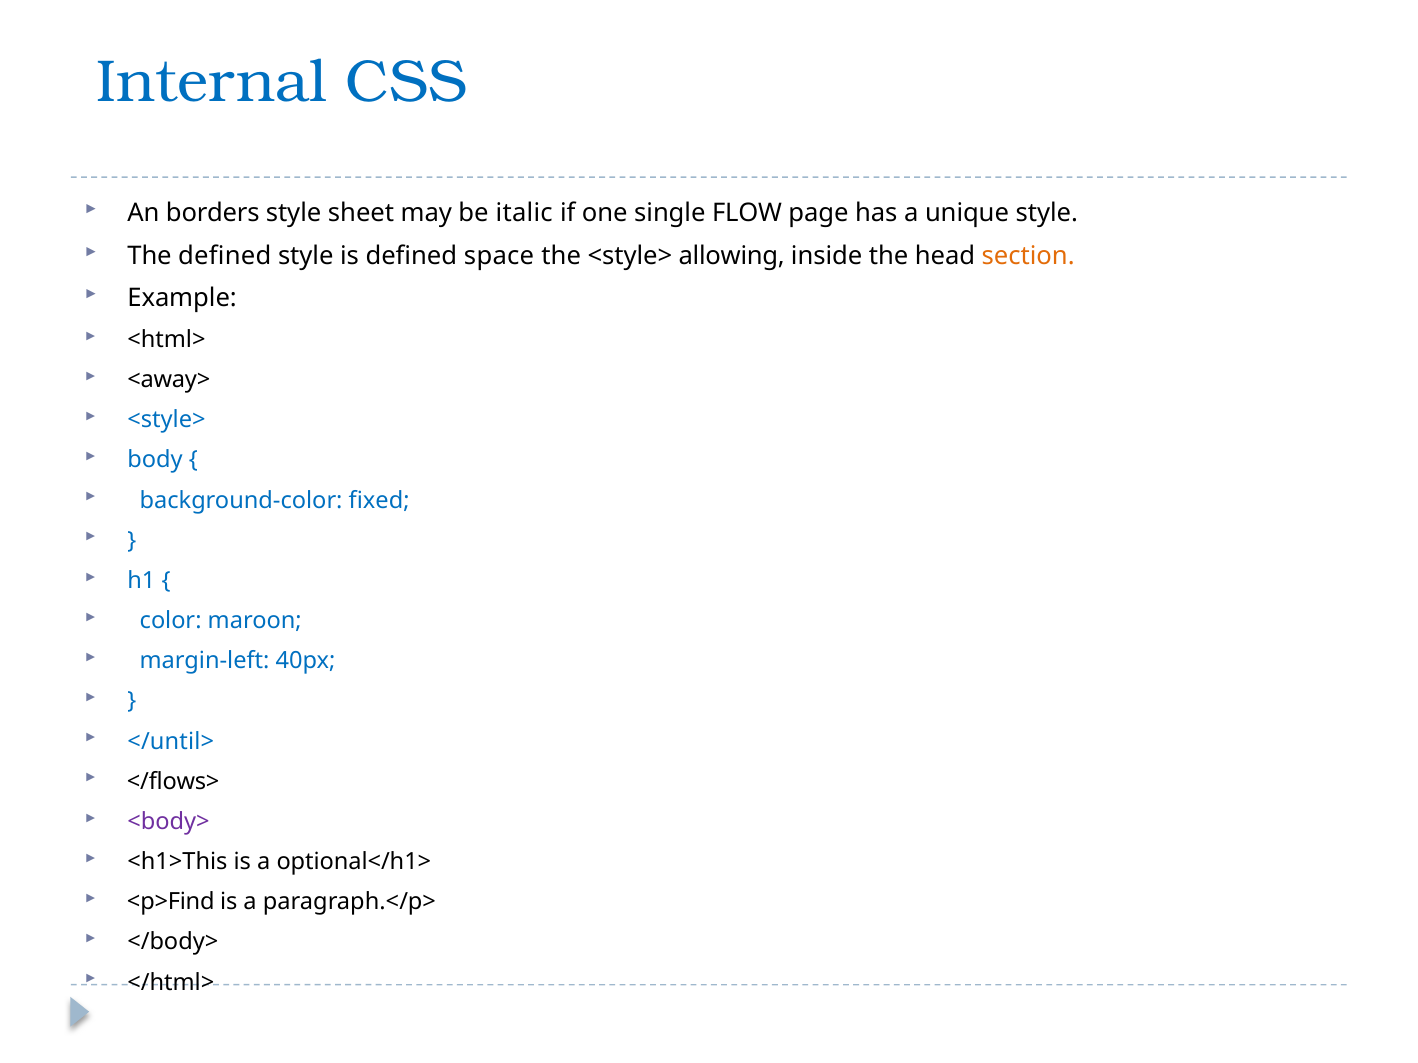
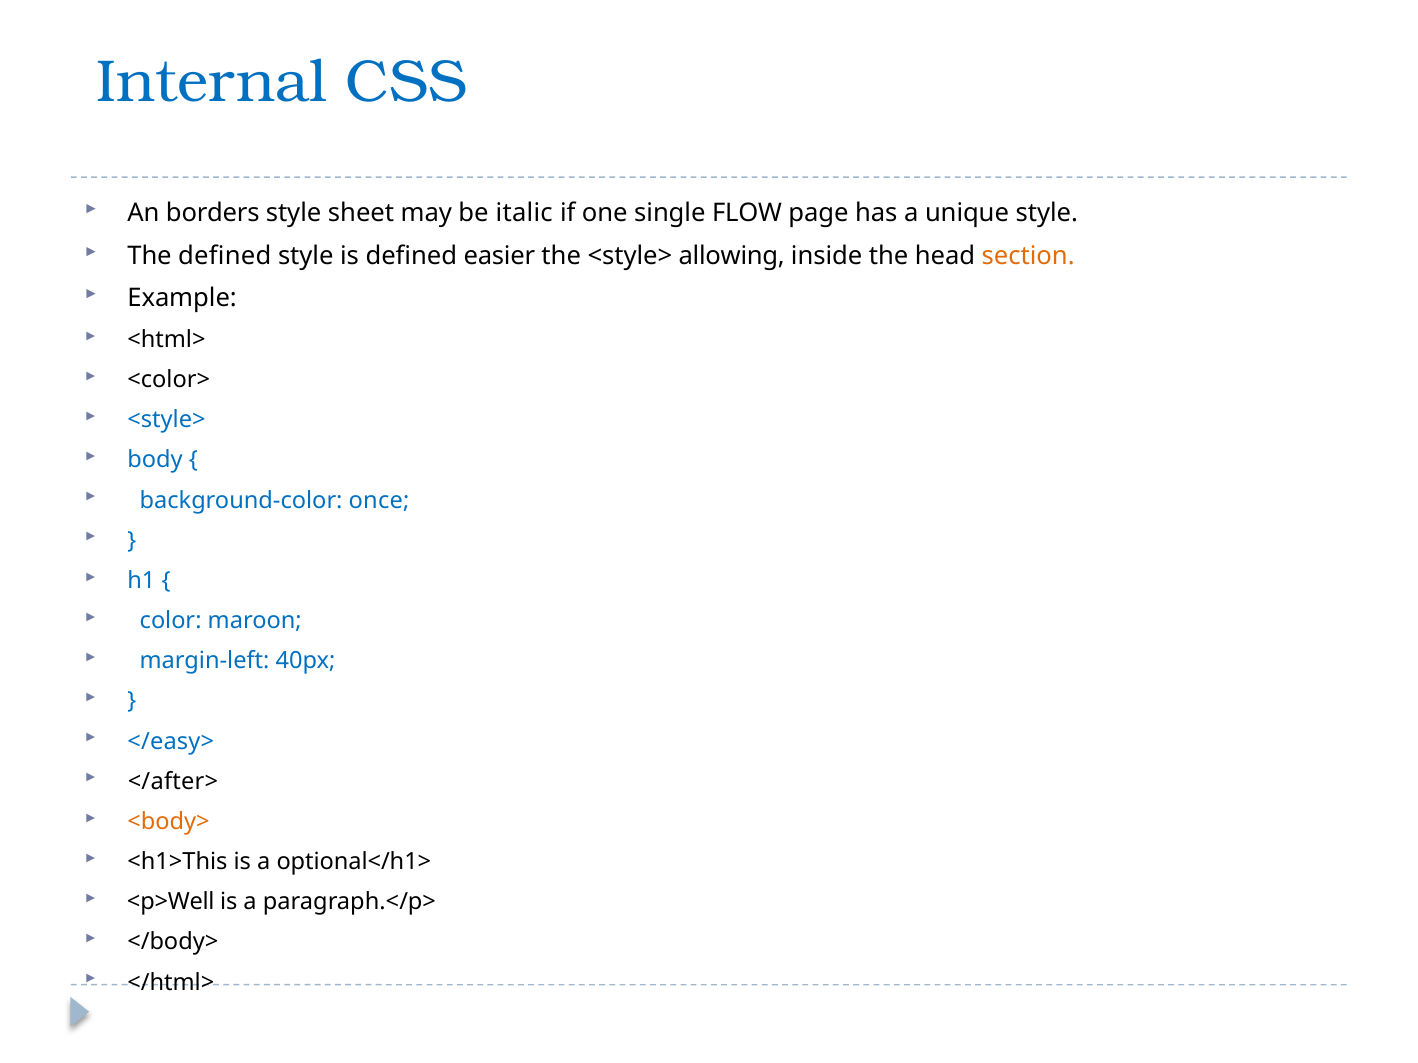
space: space -> easier (499, 256)
<away>: <away> -> <color> (169, 380)
fixed: fixed -> once (379, 500)
</until>: </until> -> </easy> (171, 742)
</flows>: </flows> -> </after> (173, 782)
<body> colour: purple -> orange (169, 822)
<p>Find: <p>Find -> <p>Well (171, 902)
